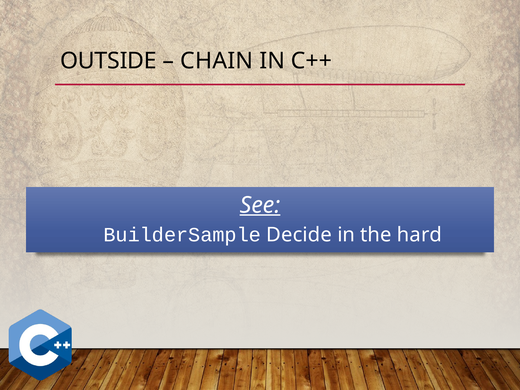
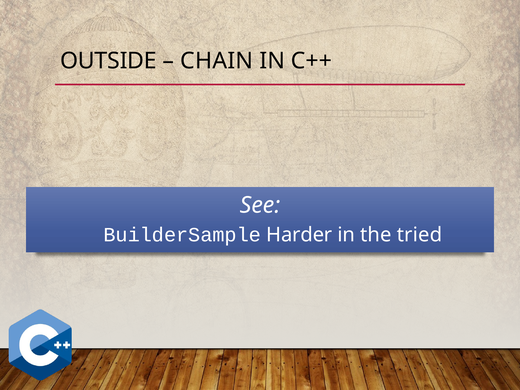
See underline: present -> none (260, 205)
Decide: Decide -> Harder (299, 235)
hard: hard -> tried (419, 235)
